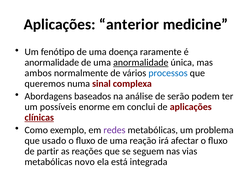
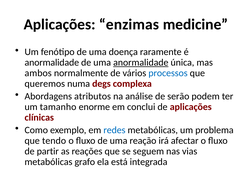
anterior: anterior -> enzimas (129, 24)
sinal: sinal -> degs (101, 84)
baseados: baseados -> atributos (93, 96)
possíveis: possíveis -> tamanho (58, 107)
clínicas underline: present -> none (39, 117)
redes colour: purple -> blue (114, 130)
usado: usado -> tendo (54, 141)
novo: novo -> grafo (85, 162)
